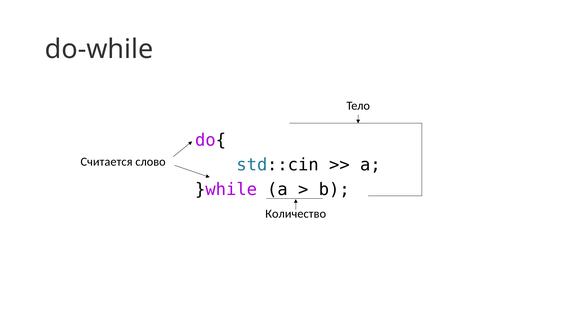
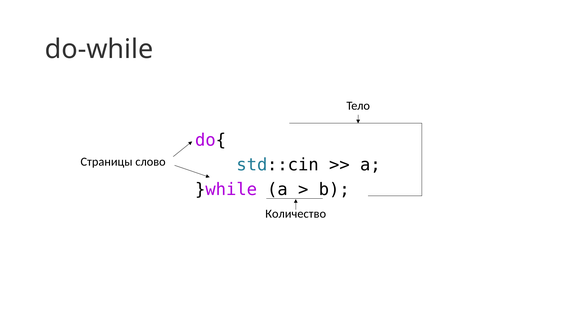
Считается: Считается -> Страницы (107, 162)
